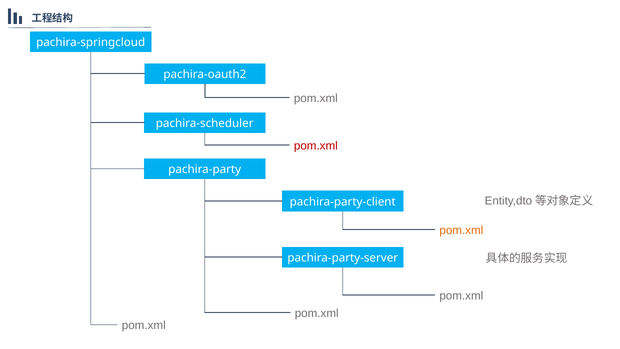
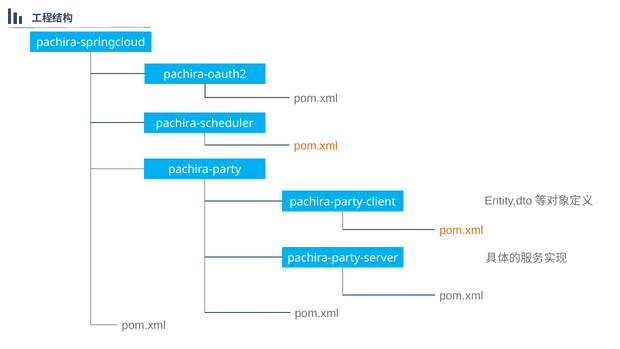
pom.xml colour: red -> orange (316, 146)
